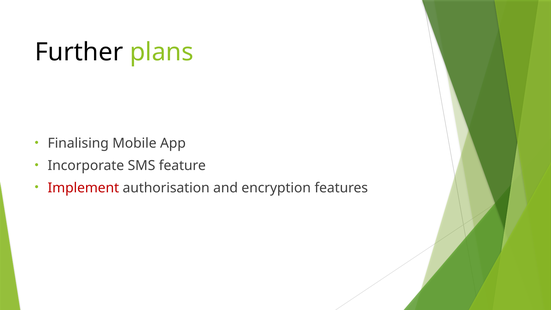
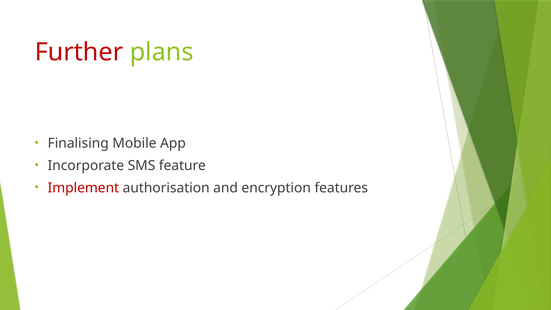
Further colour: black -> red (79, 52)
